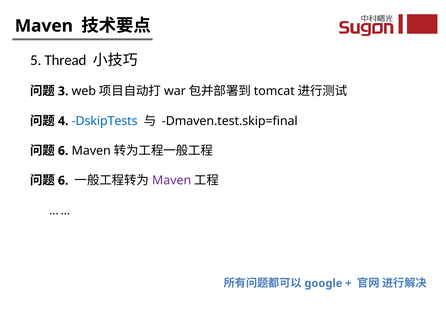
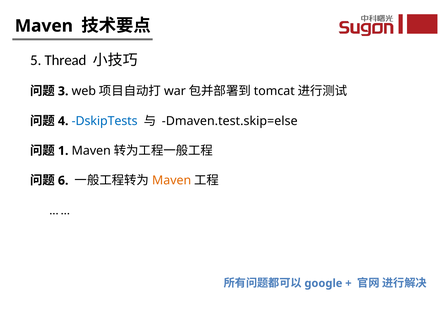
Dmaven.test.skip=final: Dmaven.test.skip=final -> Dmaven.test.skip=else (230, 121)
6: 6 -> 1 (63, 151)
Maven colour: purple -> orange (172, 180)
